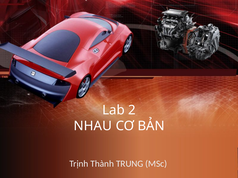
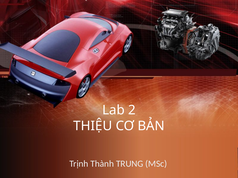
NHAU: NHAU -> THIỆU (93, 126)
